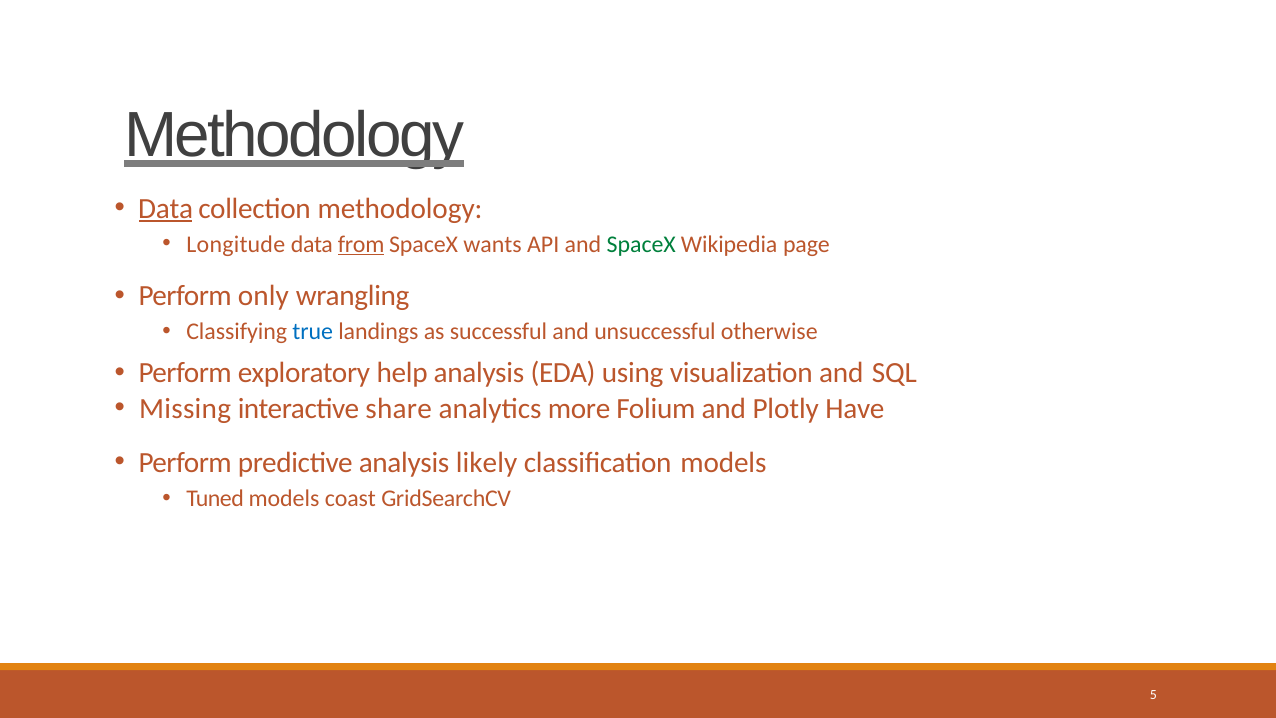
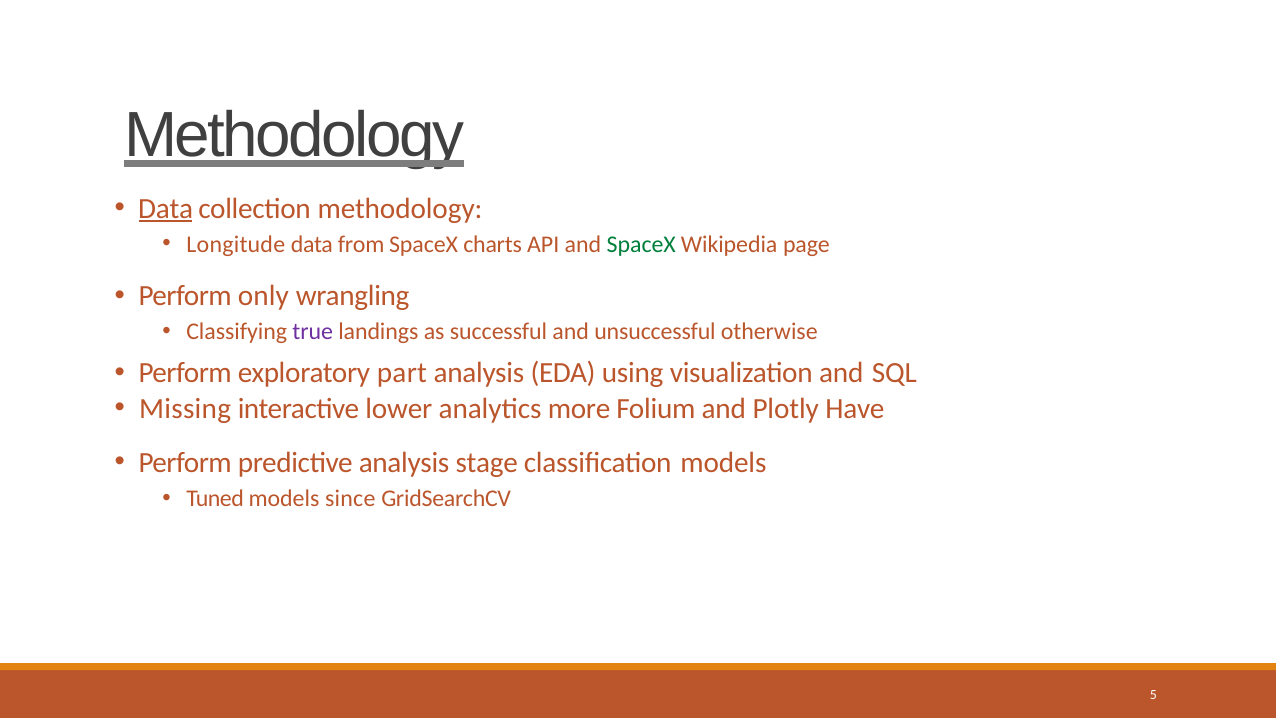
from underline: present -> none (361, 244)
wants: wants -> charts (493, 244)
true colour: blue -> purple (313, 332)
help: help -> part (402, 373)
share: share -> lower (399, 408)
likely: likely -> stage (487, 462)
coast: coast -> since (350, 498)
